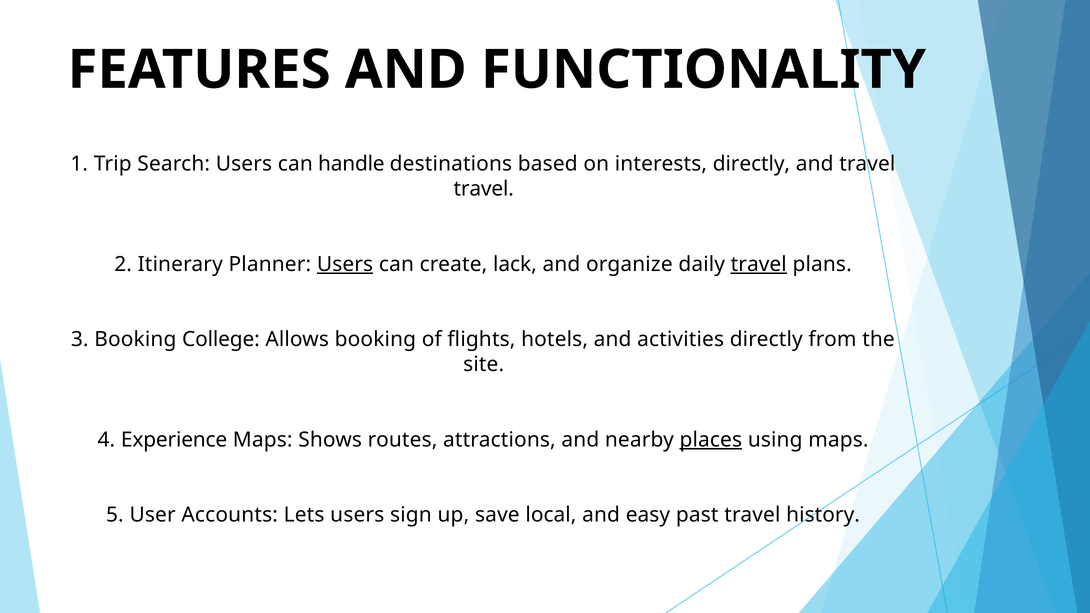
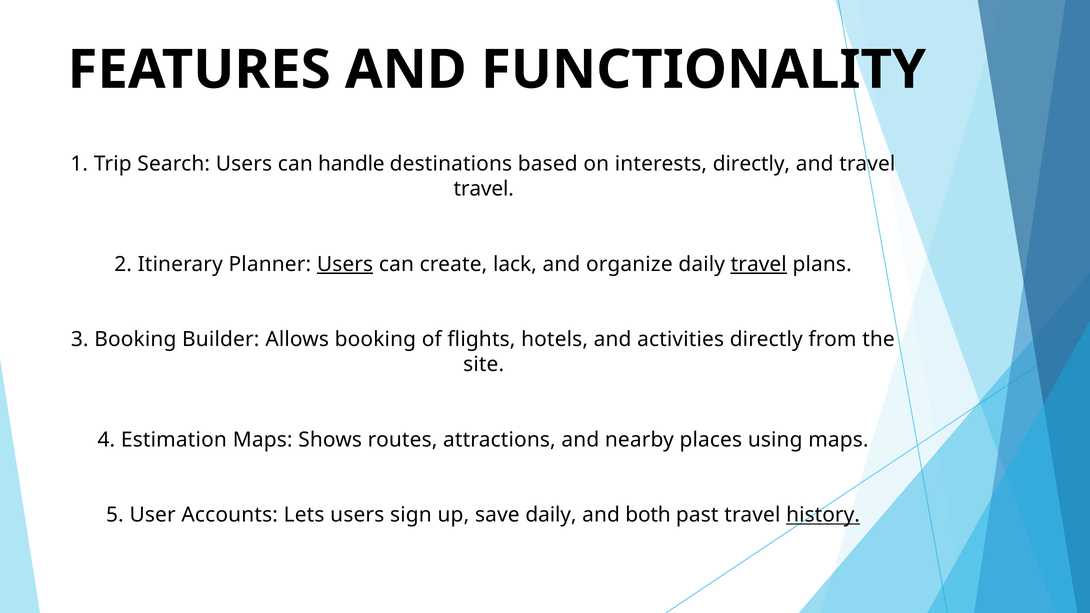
College: College -> Builder (221, 340)
Experience: Experience -> Estimation (174, 440)
places underline: present -> none (711, 440)
save local: local -> daily (551, 515)
easy: easy -> both (648, 515)
history underline: none -> present (823, 515)
